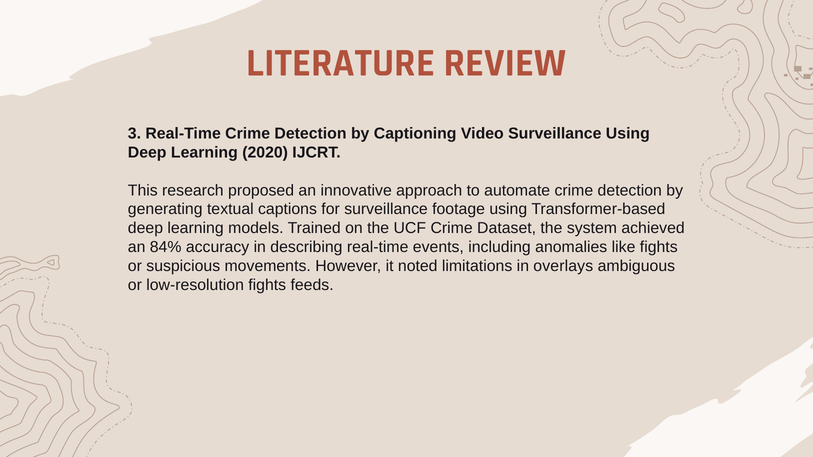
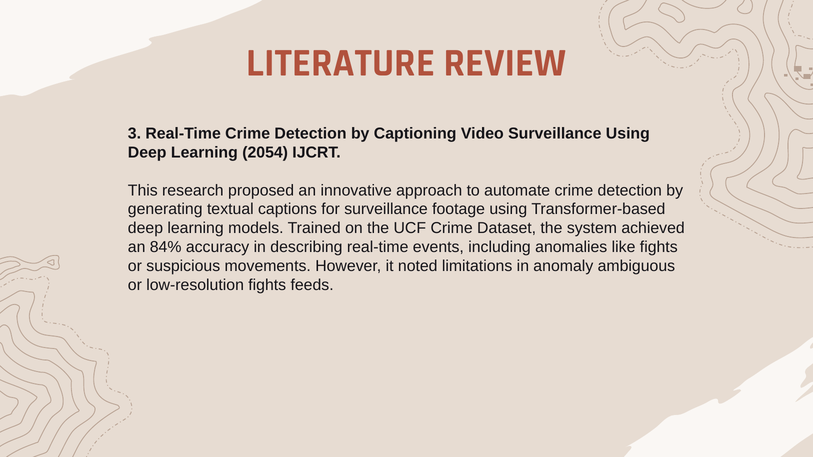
2020: 2020 -> 2054 (265, 152)
overlays: overlays -> anomaly (563, 266)
